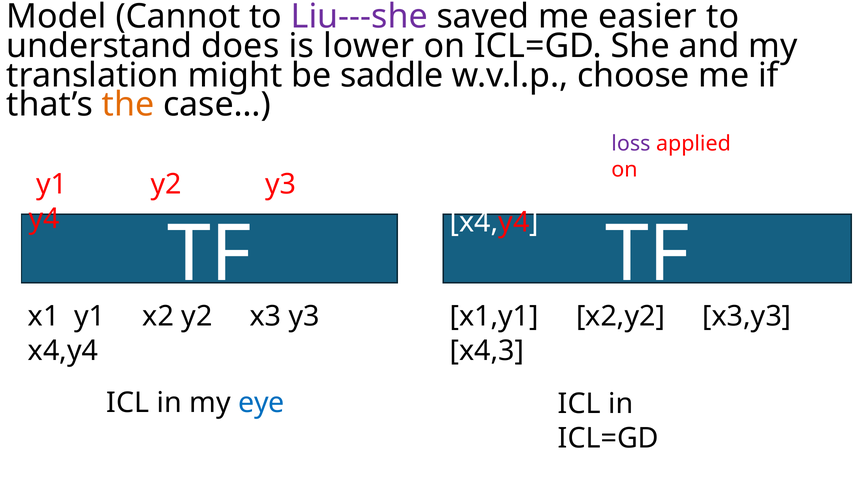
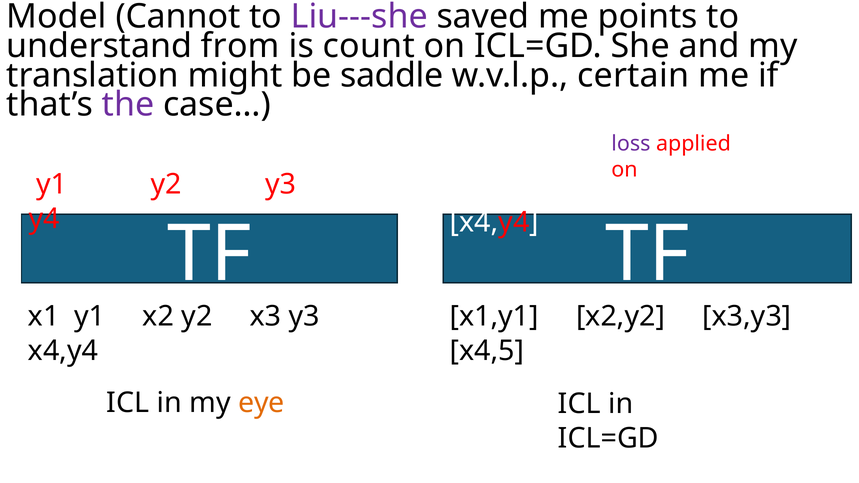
easier: easier -> points (648, 17)
does: does -> from (240, 46)
lower: lower -> count (369, 46)
choose: choose -> certain (633, 75)
the colour: orange -> purple (128, 105)
x4,3: x4,3 -> x4,5 (487, 351)
eye colour: blue -> orange (261, 403)
